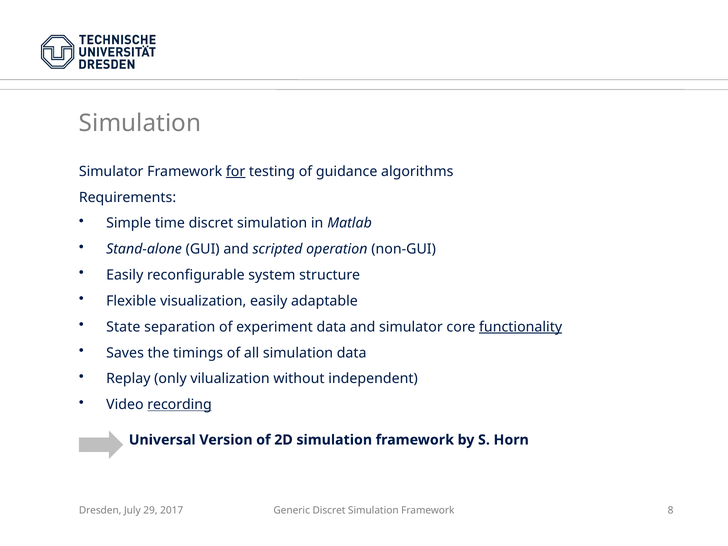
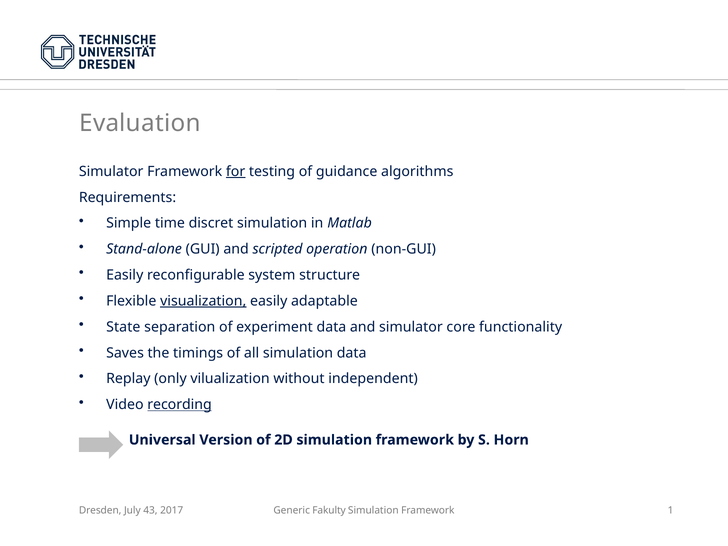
Simulation: Simulation -> Evaluation (140, 123)
visualization underline: none -> present (203, 301)
functionality underline: present -> none (521, 327)
29: 29 -> 43 (150, 510)
Generic Discret: Discret -> Fakulty (329, 510)
8: 8 -> 1 (671, 510)
